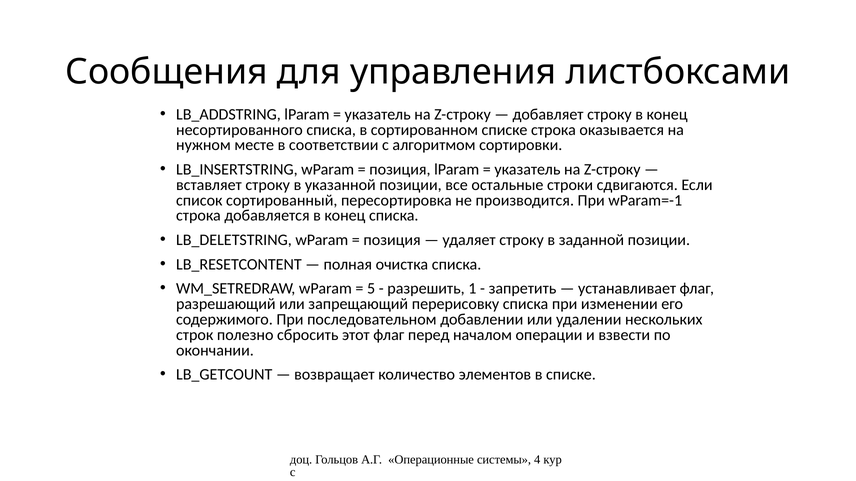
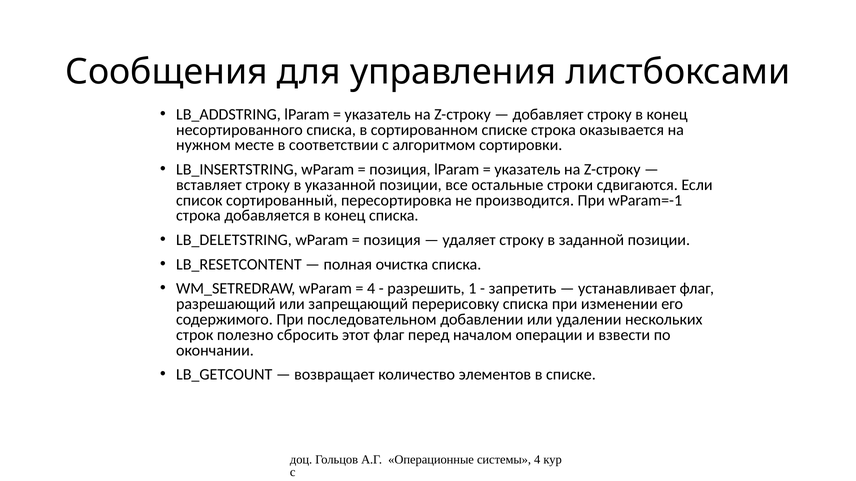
5: 5 -> 4 (371, 289)
